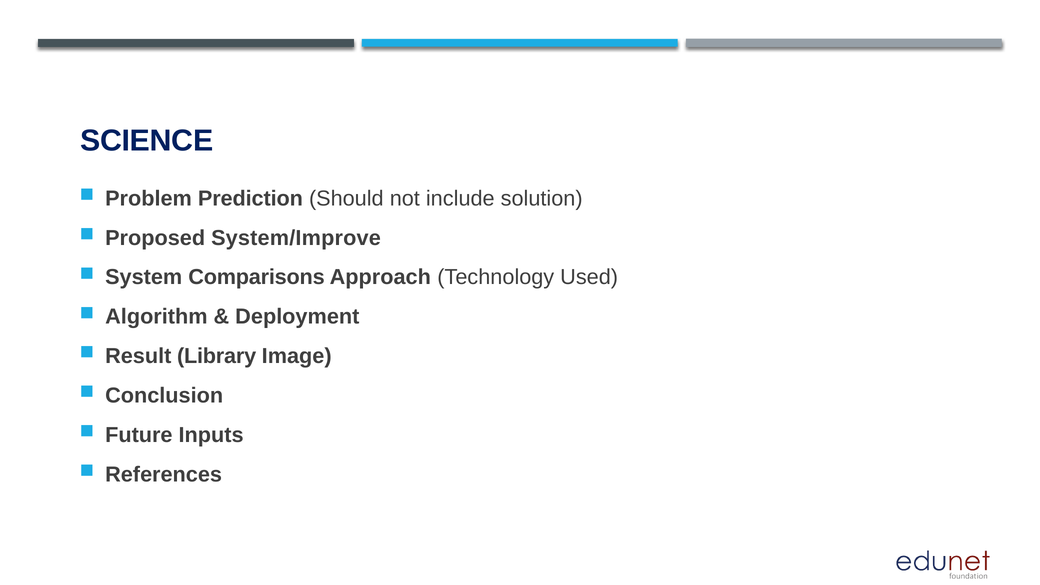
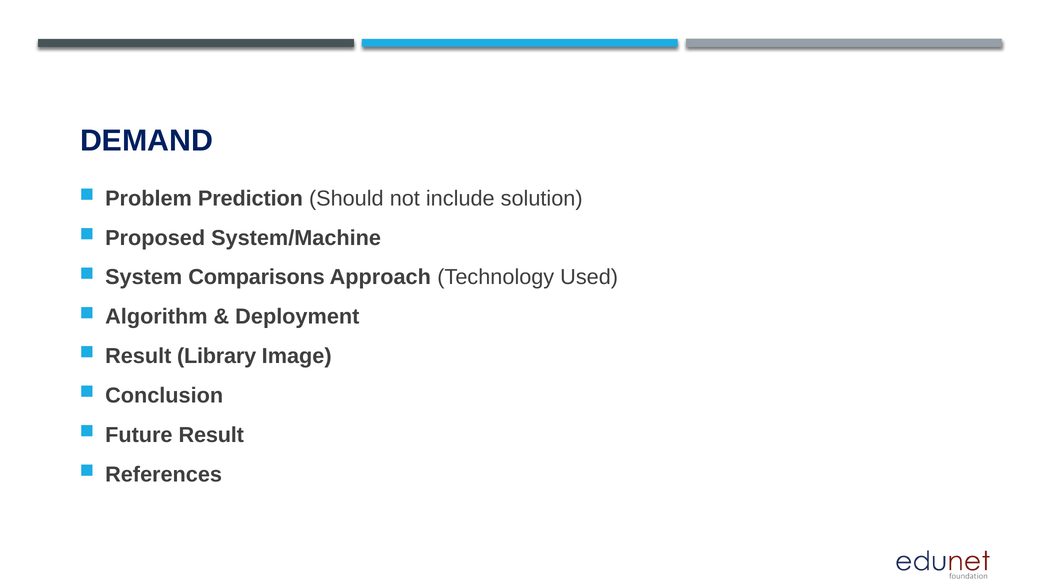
SCIENCE: SCIENCE -> DEMAND (147, 141)
System/Improve: System/Improve -> System/Machine (296, 238)
Future Inputs: Inputs -> Result (211, 435)
